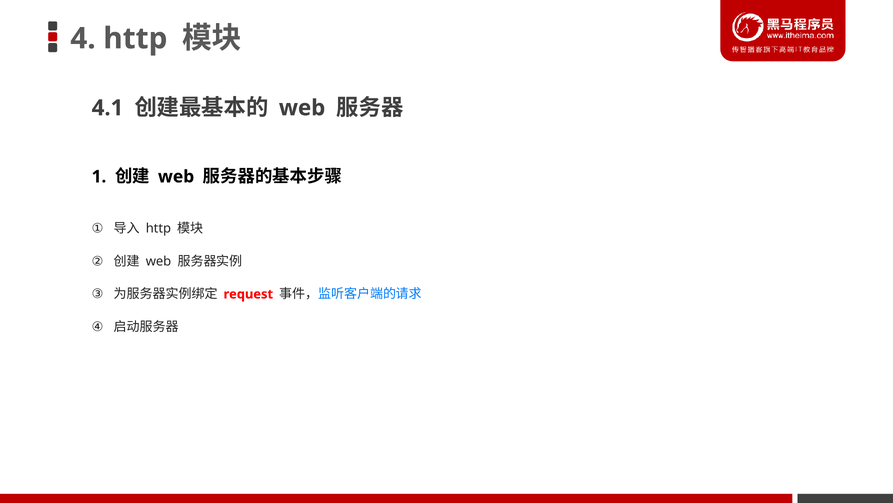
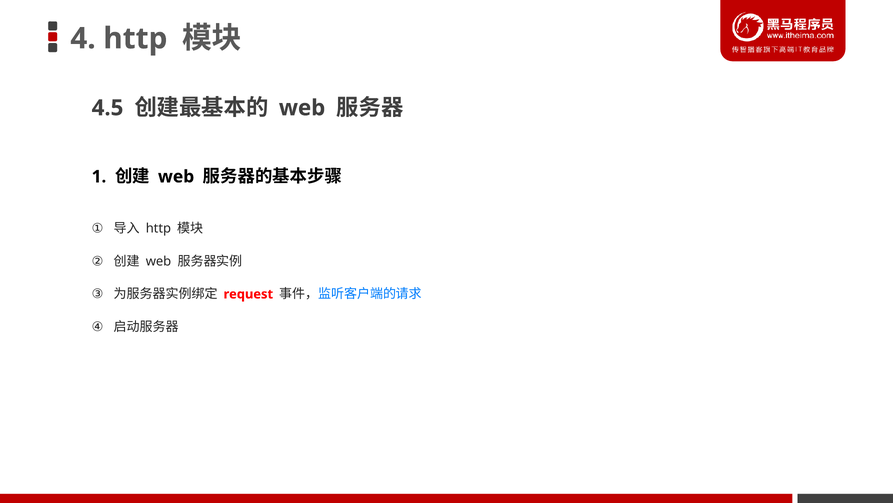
4.1: 4.1 -> 4.5 (108, 108)
